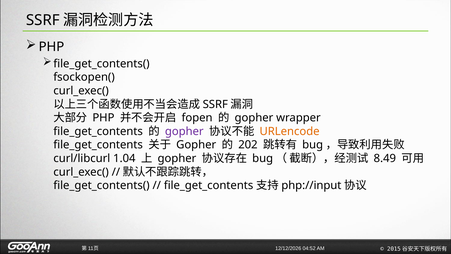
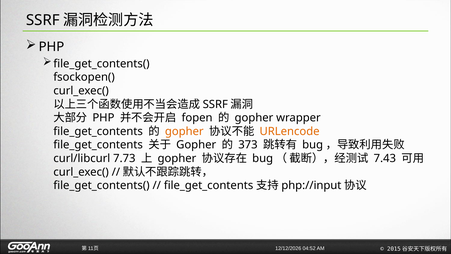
gopher colour: purple -> orange (184, 131)
202: 202 -> 373 (248, 145)
1.04: 1.04 -> 7.73 (124, 158)
8.49: 8.49 -> 7.43 (385, 158)
